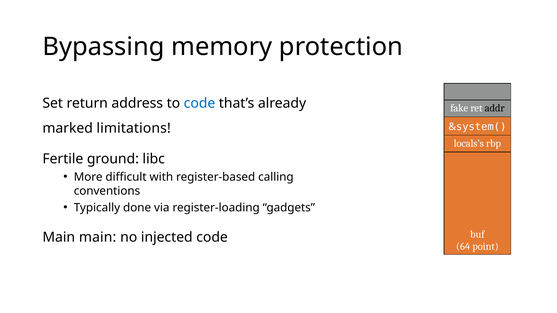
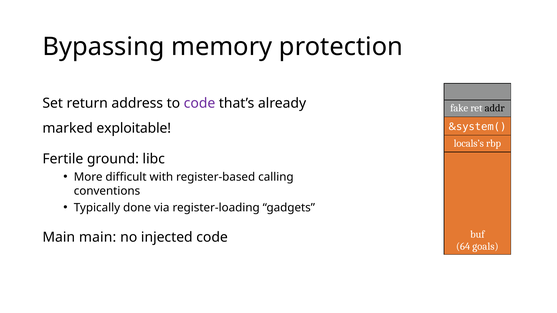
code colour: blue -> purple (200, 103)
limitations: limitations -> exploitable (134, 128)
point: point -> goals (485, 247)
